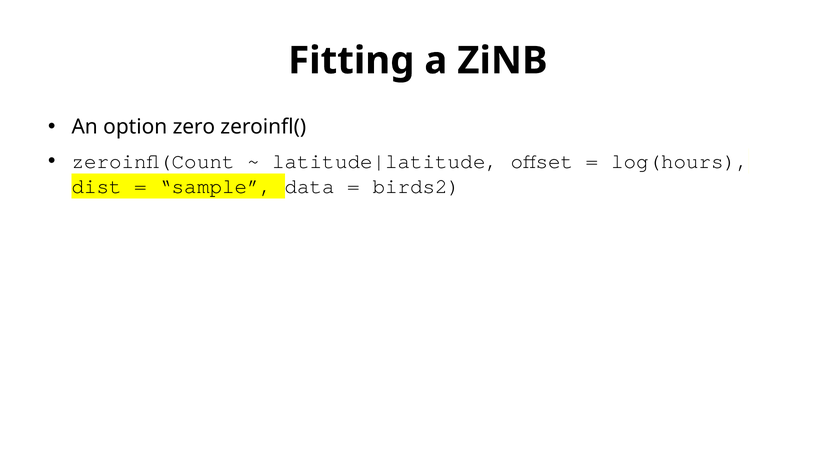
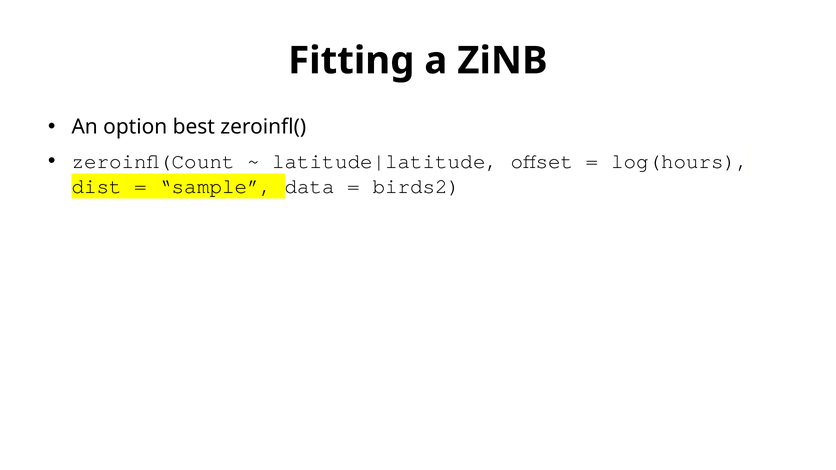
zero: zero -> best (194, 127)
